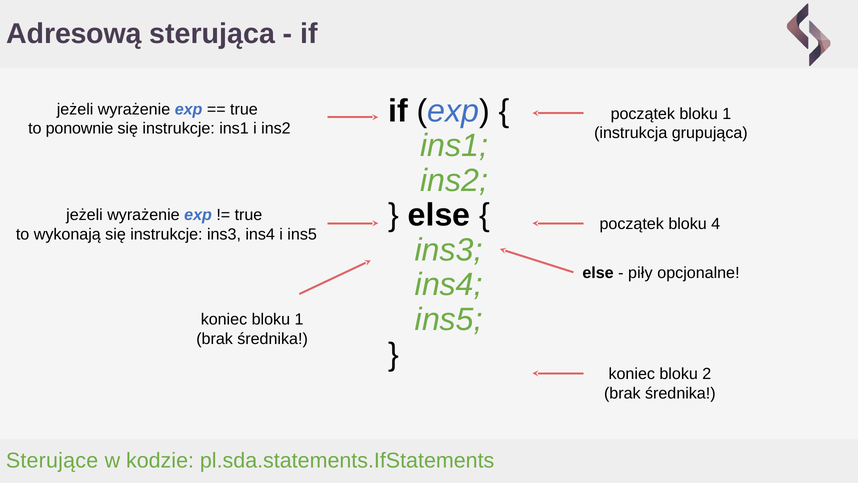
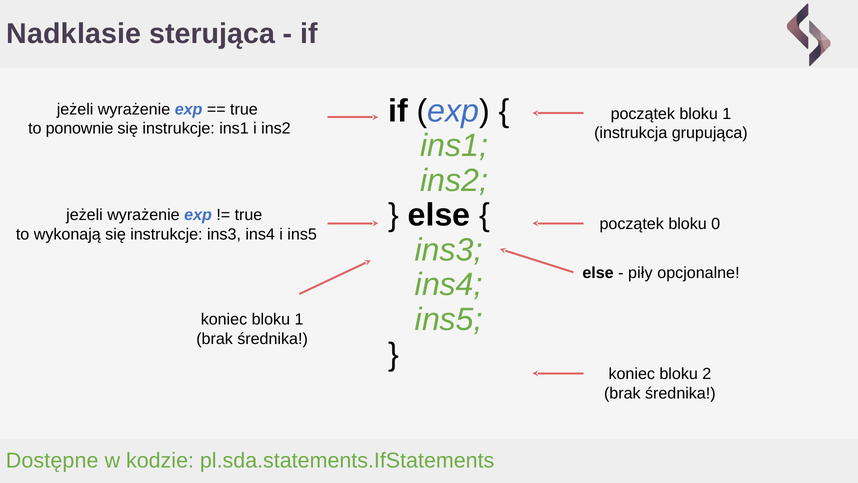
Adresową: Adresową -> Nadklasie (74, 34)
4: 4 -> 0 (716, 224)
Sterujące: Sterujące -> Dostępne (52, 460)
